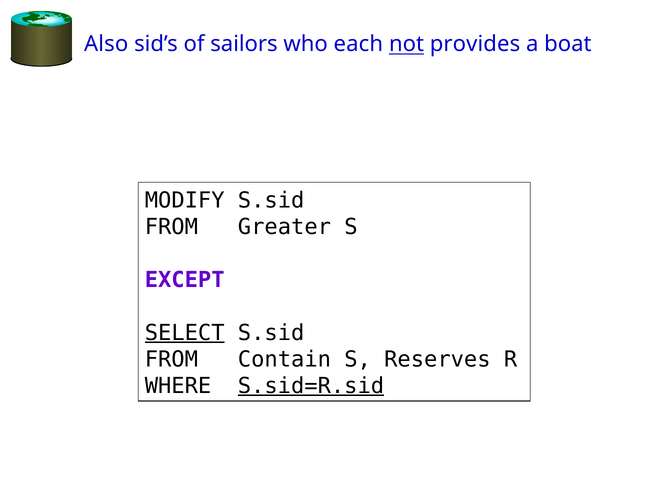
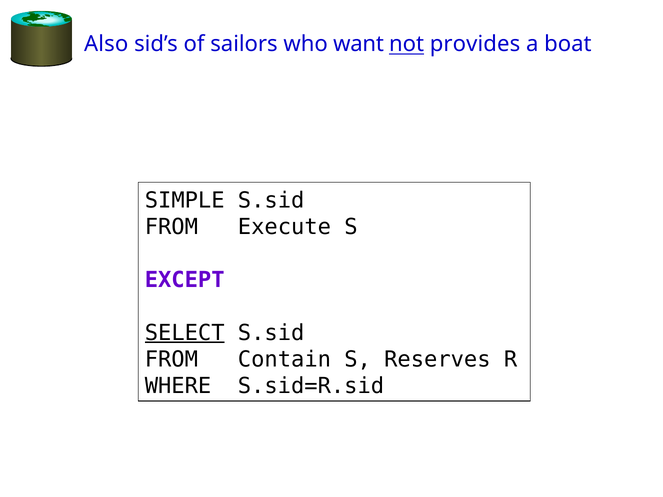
each: each -> want (359, 44)
MODIFY: MODIFY -> SIMPLE (185, 200)
Greater: Greater -> Execute (284, 227)
S.sid=R.sid underline: present -> none (311, 386)
